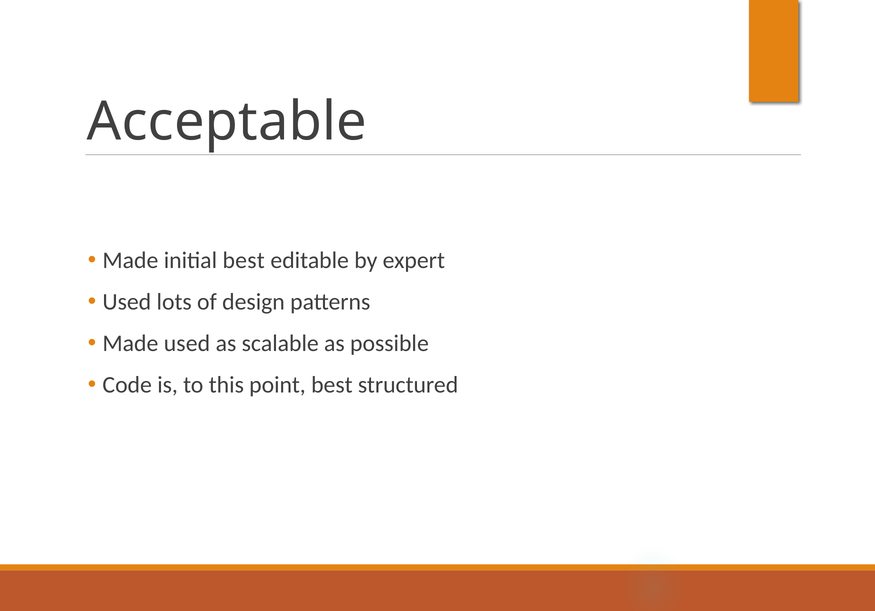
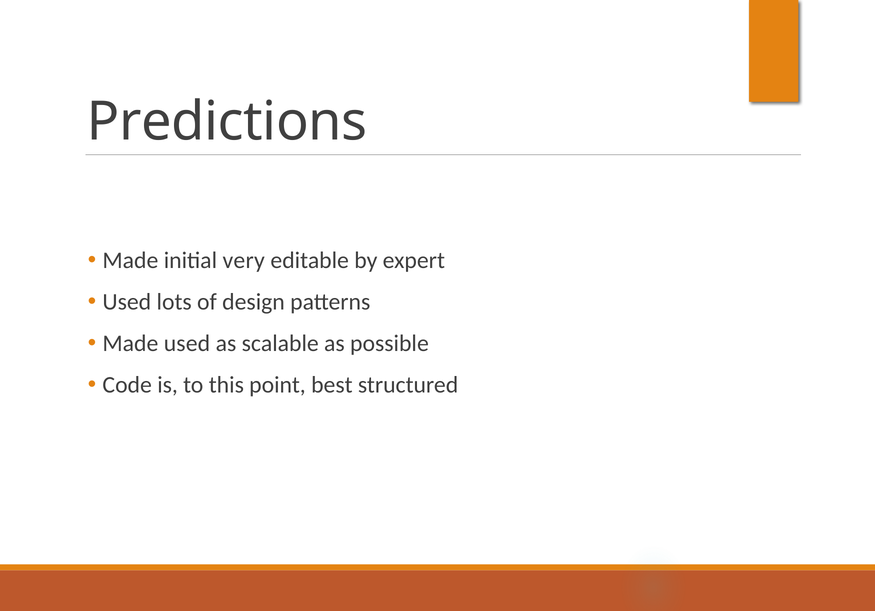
Acceptable: Acceptable -> Predictions (227, 122)
initial best: best -> very (244, 260)
